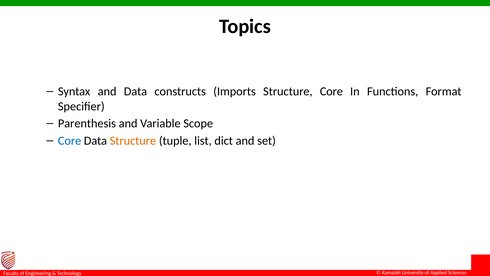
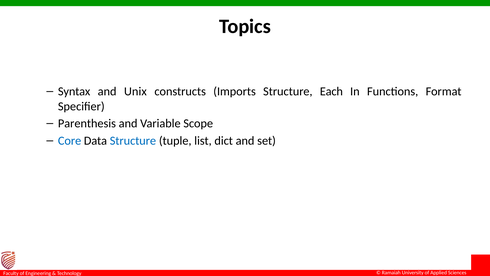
and Data: Data -> Unix (135, 91)
Structure Core: Core -> Each (331, 91)
Structure colour: orange -> blue (133, 140)
